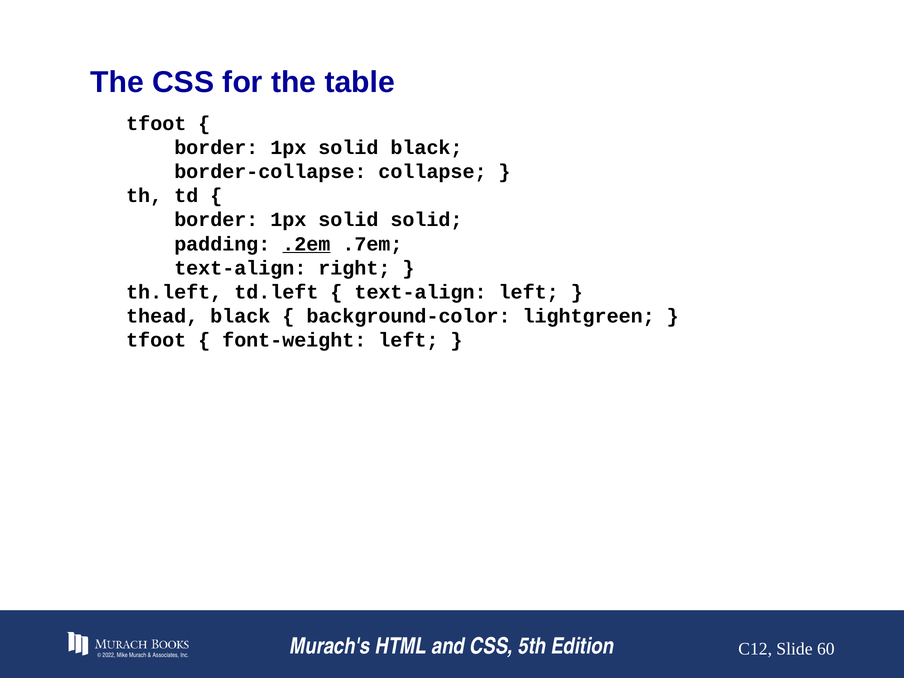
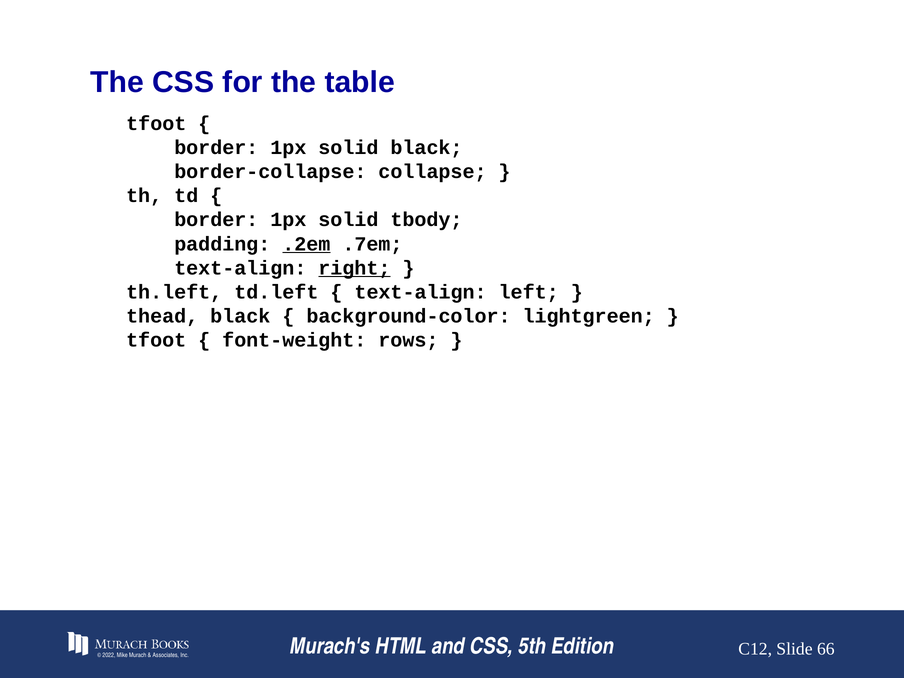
solid solid: solid -> tbody (426, 220)
right underline: none -> present (354, 268)
font-weight left: left -> rows (408, 340)
60: 60 -> 66 (826, 649)
